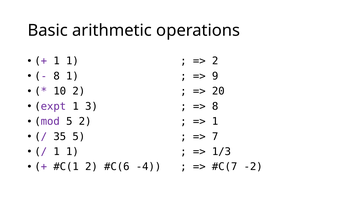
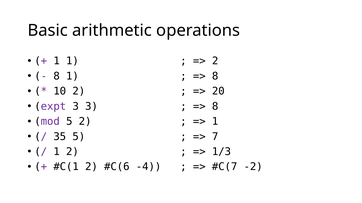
9: 9 -> 8 (215, 76)
expt 1: 1 -> 3 (76, 107)
1: 1 -> 2 (72, 152)
